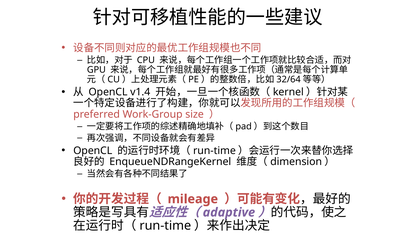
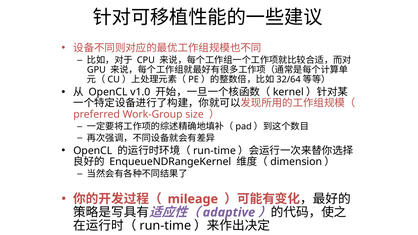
v1.4: v1.4 -> v1.0 (140, 92)
